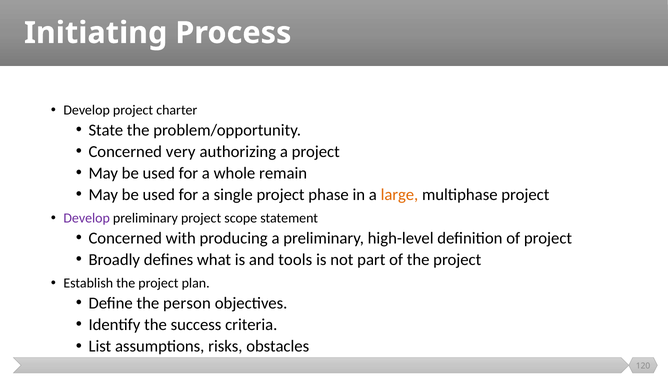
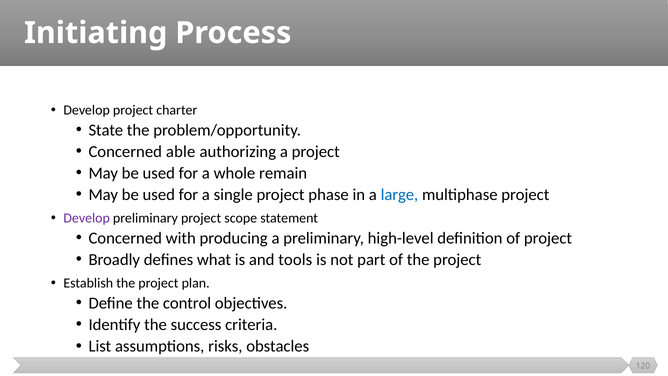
very: very -> able (181, 151)
large colour: orange -> blue (399, 194)
person: person -> control (187, 303)
